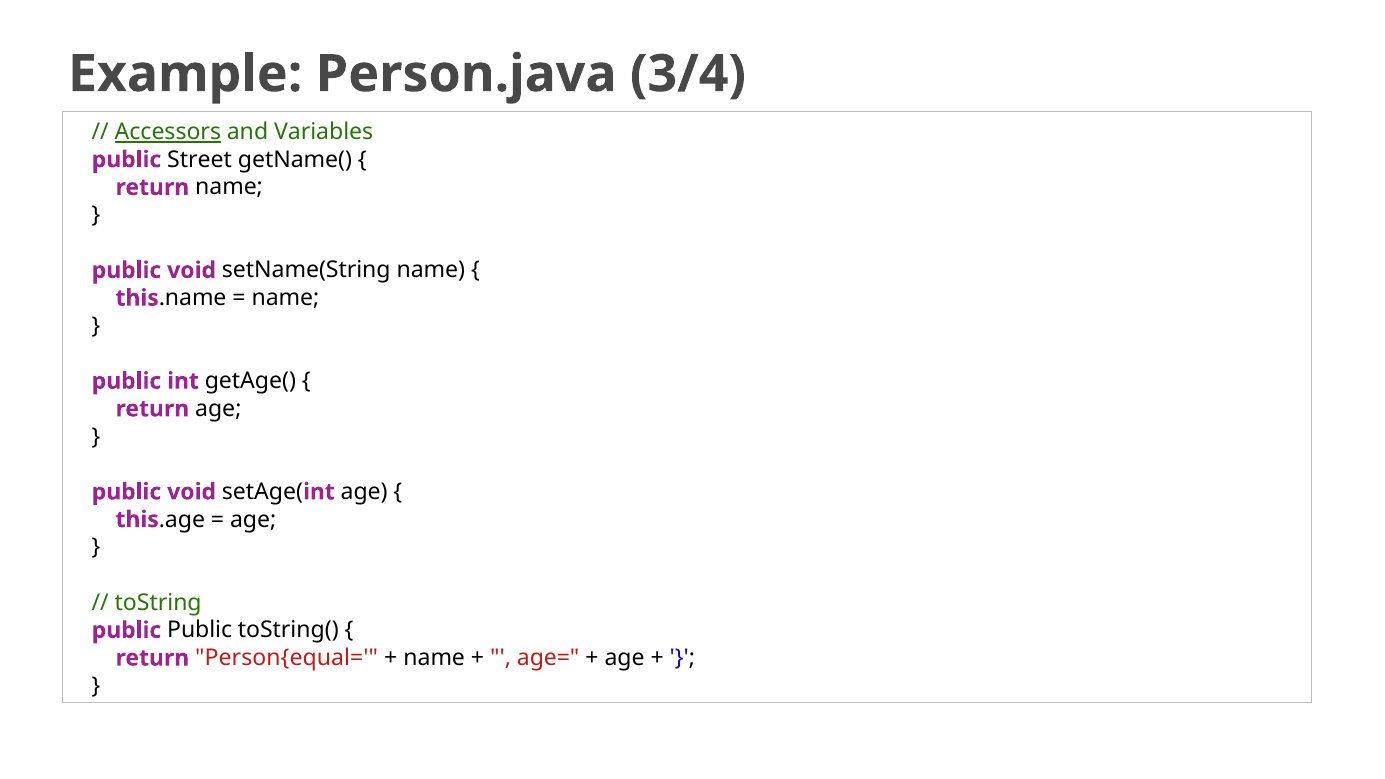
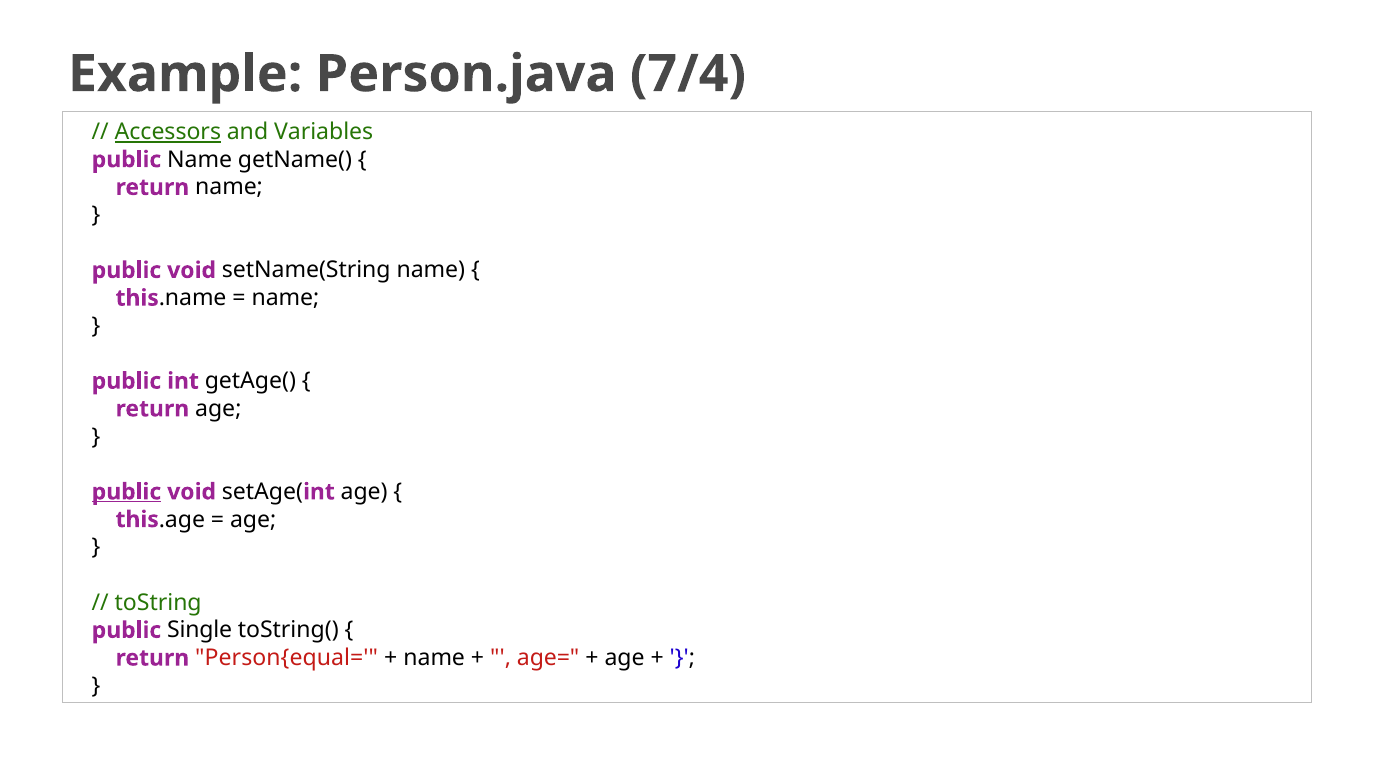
3/4: 3/4 -> 7/4 (688, 74)
public Street: Street -> Name (200, 160)
public underline: none -> present (126, 492)
public Public: Public -> Single (200, 630)
